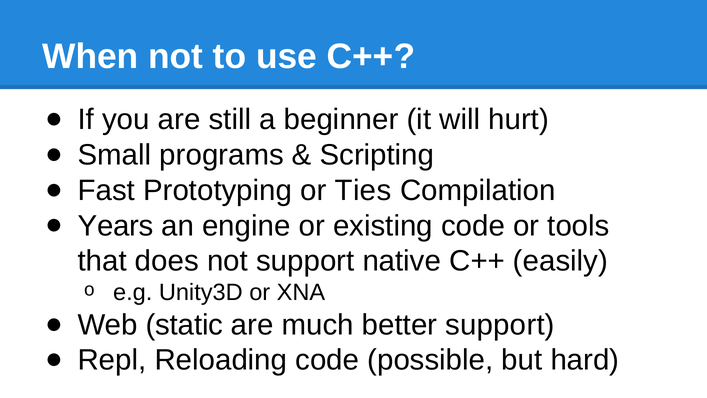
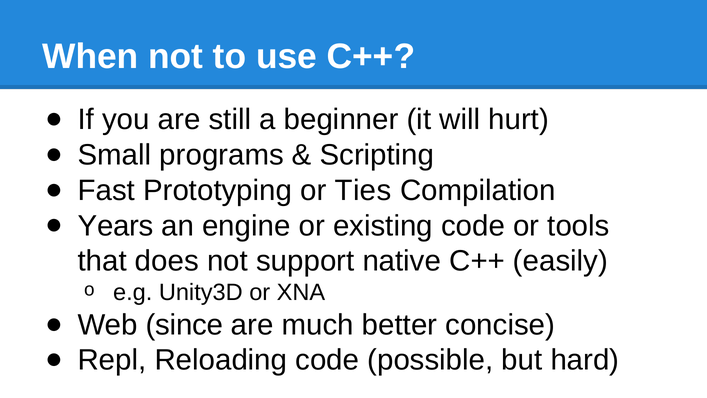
static: static -> since (184, 325)
better support: support -> concise (500, 325)
